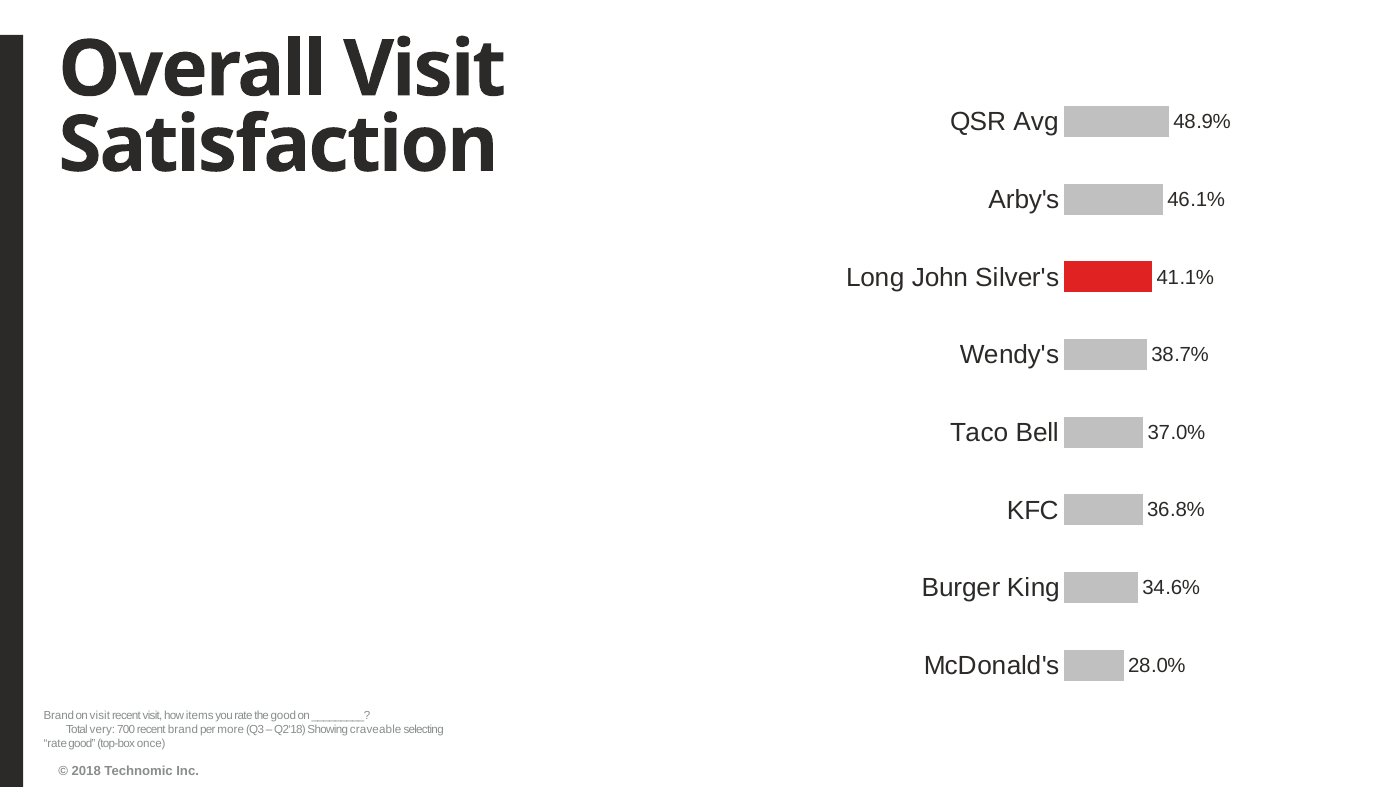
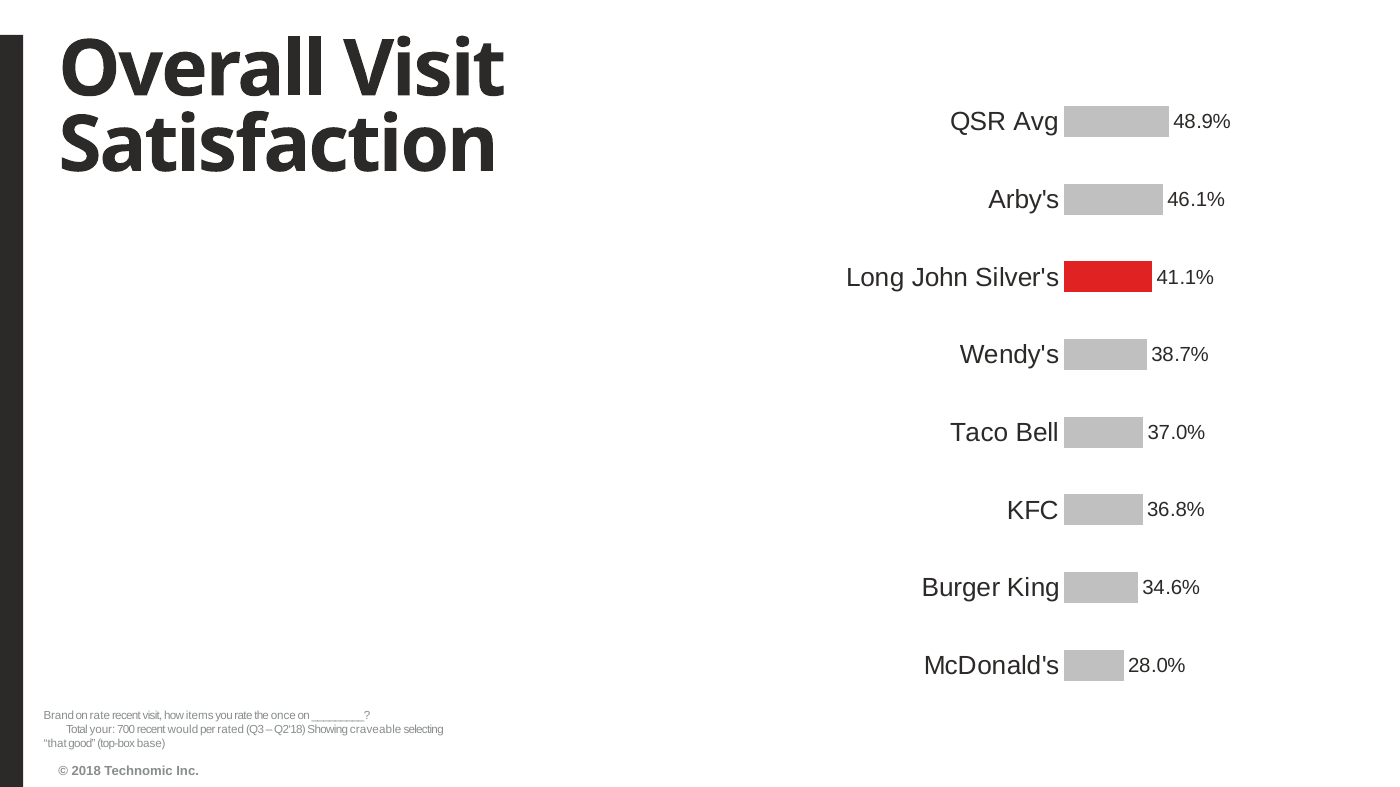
on visit: visit -> rate (100, 717)
the good: good -> once (283, 717)
very: very -> your (102, 731)
recent brand: brand -> would (183, 731)
more: more -> rated (231, 731)
rate: rate -> that (55, 744)
once: once -> base (151, 744)
